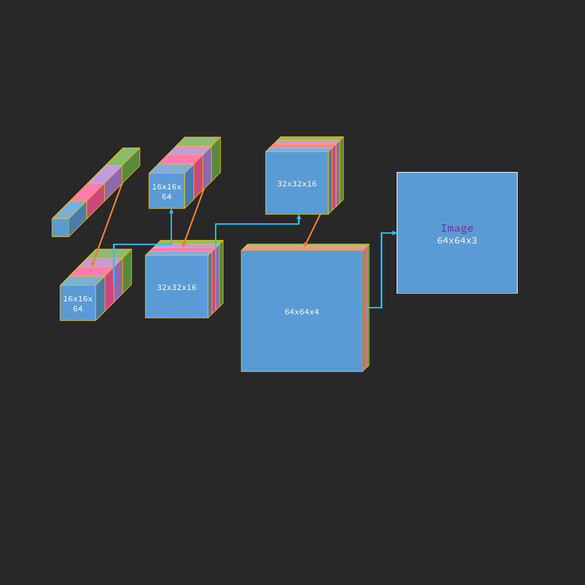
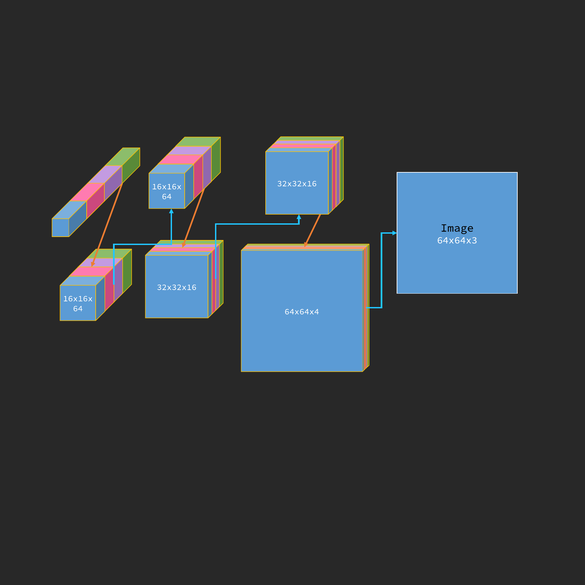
Image colour: purple -> black (457, 228)
